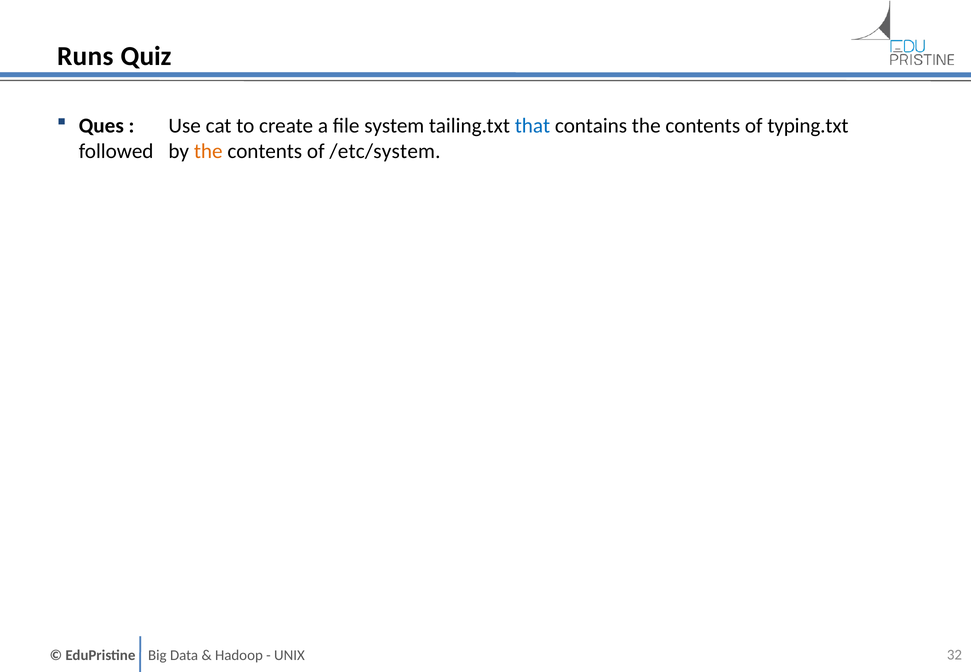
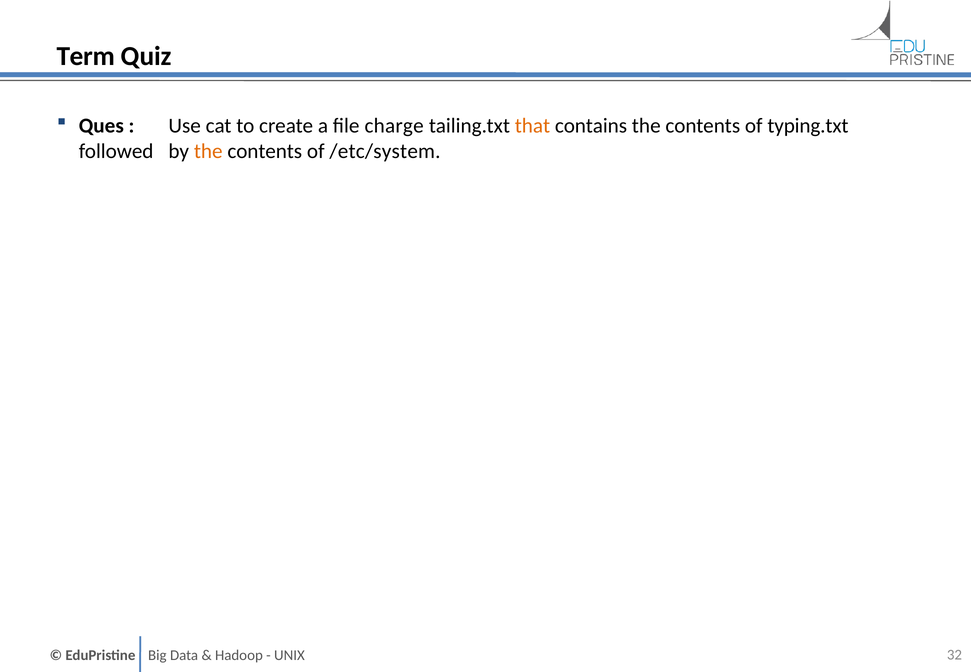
Runs: Runs -> Term (86, 56)
system: system -> charge (394, 126)
that colour: blue -> orange (532, 126)
